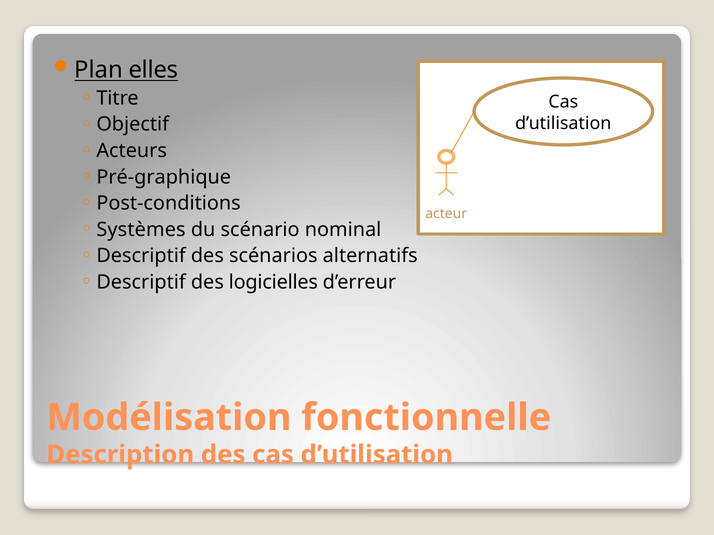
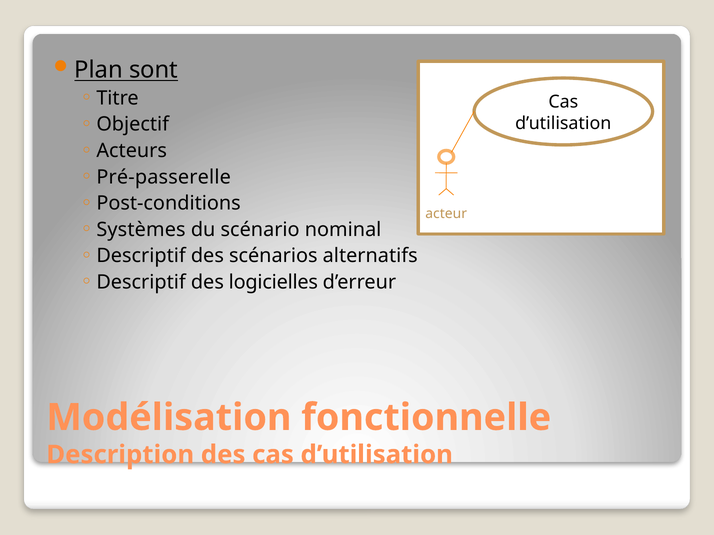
elles: elles -> sont (153, 70)
Pré-graphique: Pré-graphique -> Pré-passerelle (164, 177)
